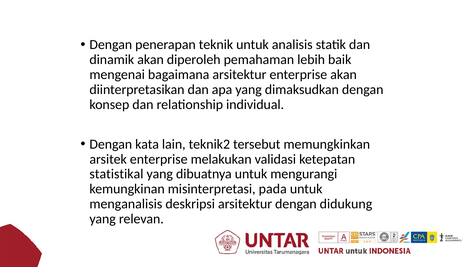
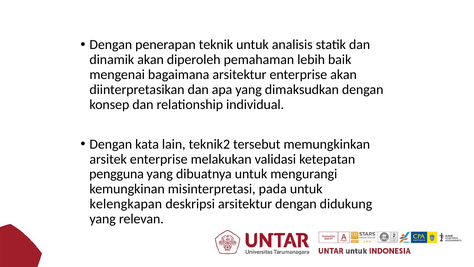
statistikal: statistikal -> pengguna (117, 174)
menganalisis: menganalisis -> kelengkapan (126, 204)
